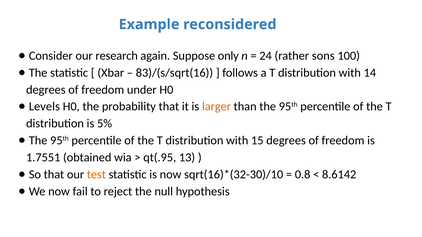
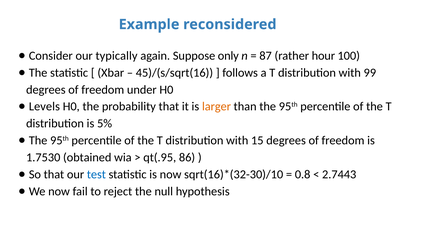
research: research -> typically (117, 56)
24: 24 -> 87 (266, 56)
sons: sons -> hour (323, 56)
83)/(s/sqrt(16: 83)/(s/sqrt(16 -> 45)/(s/sqrt(16 (174, 73)
14: 14 -> 99 (370, 73)
1.7551: 1.7551 -> 1.7530 (43, 158)
13: 13 -> 86 (187, 158)
test colour: orange -> blue (96, 175)
8.6142: 8.6142 -> 2.7443 (339, 175)
